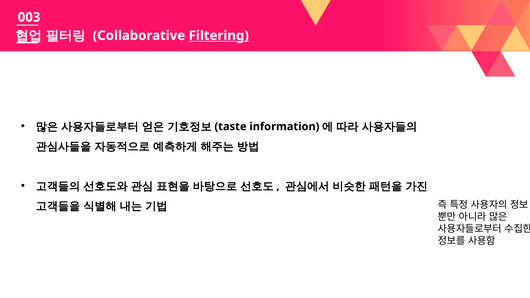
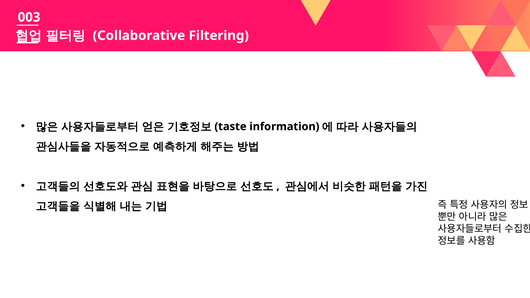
Filtering underline: present -> none (219, 36)
